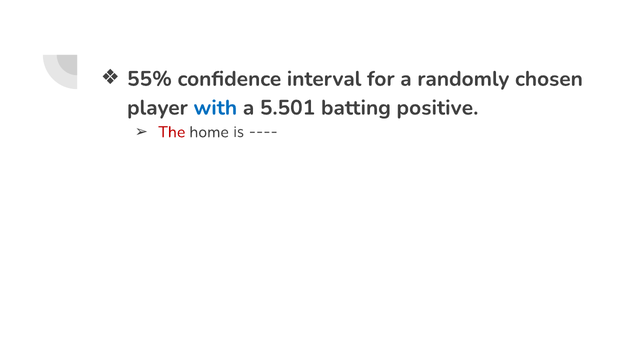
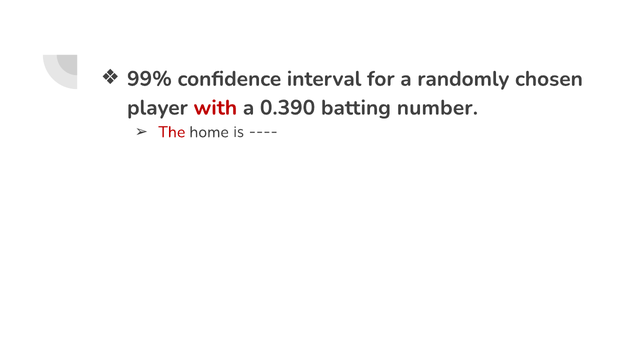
55%: 55% -> 99% (149, 79)
with colour: blue -> red (215, 108)
5.501: 5.501 -> 0.390 (288, 108)
positive: positive -> number (437, 108)
